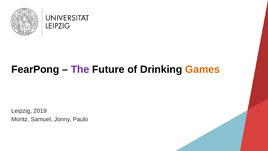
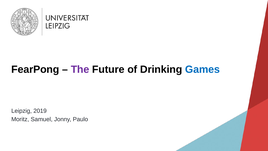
Games colour: orange -> blue (203, 69)
